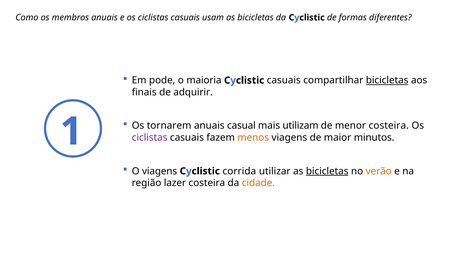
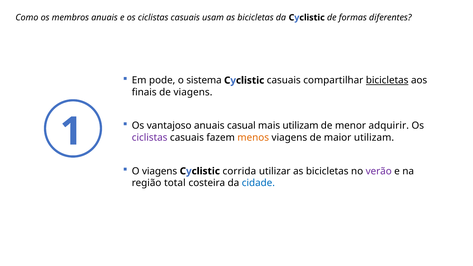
maioria: maioria -> sistema (204, 80)
de adquirir: adquirir -> viagens (193, 92)
tornarem: tornarem -> vantajoso (169, 126)
menor costeira: costeira -> adquirir (389, 126)
maior minutos: minutos -> utilizam (374, 138)
bicicletas underline: present -> none (327, 171)
verão colour: orange -> purple (379, 171)
lazer: lazer -> total (175, 183)
cidade colour: orange -> blue (258, 183)
